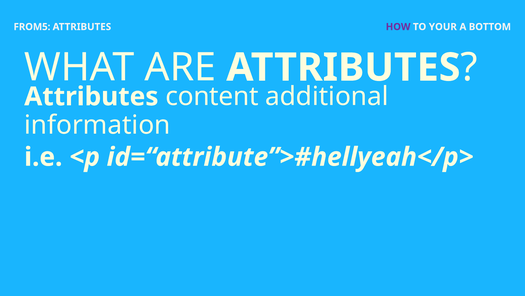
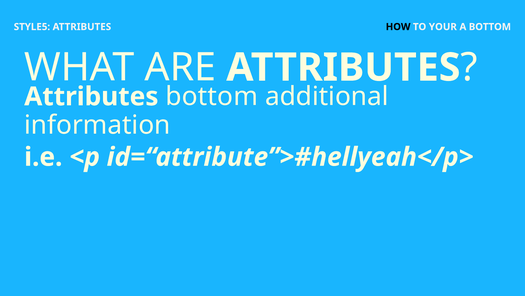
FROM5: FROM5 -> STYLE5 (32, 27)
HOW colour: purple -> black (398, 27)
Attributes content: content -> bottom (212, 96)
